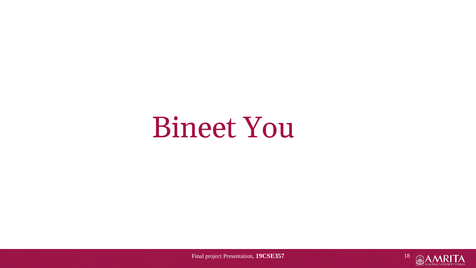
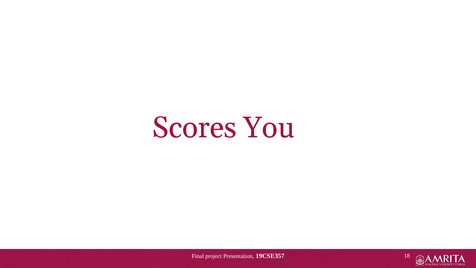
Bineet: Bineet -> Scores (195, 127)
